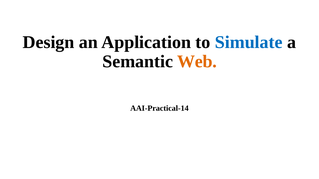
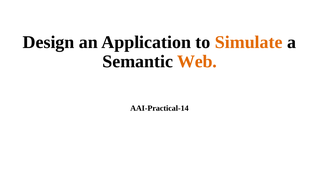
Simulate colour: blue -> orange (249, 42)
